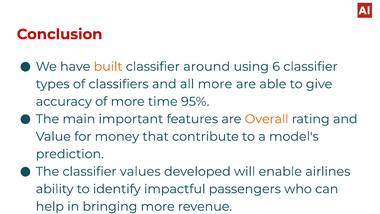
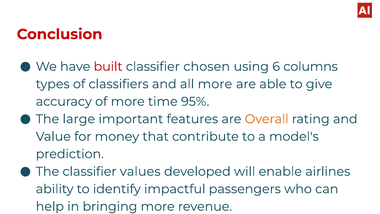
built colour: orange -> red (108, 66)
around: around -> chosen (207, 66)
6 classifier: classifier -> columns (311, 66)
main: main -> large (79, 119)
